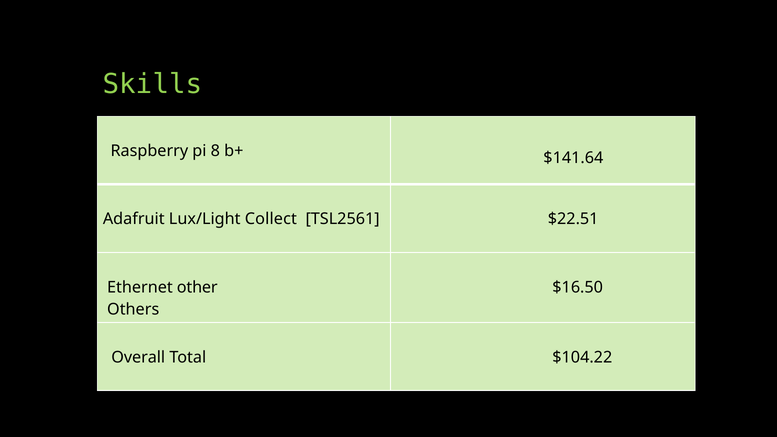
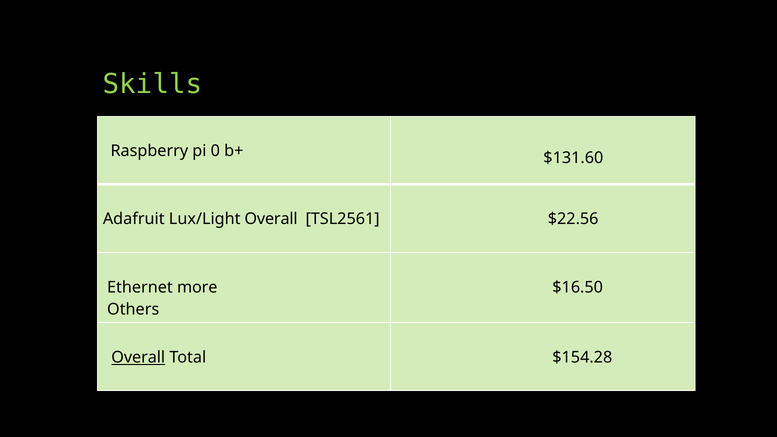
8: 8 -> 0 (215, 151)
$141.64: $141.64 -> $131.60 (573, 158)
Lux/Light Collect: Collect -> Overall (271, 219)
$22.51: $22.51 -> $22.56 (573, 219)
other: other -> more (197, 287)
Overall underline: none -> present (138, 357)
$104.22: $104.22 -> $154.28 (582, 357)
